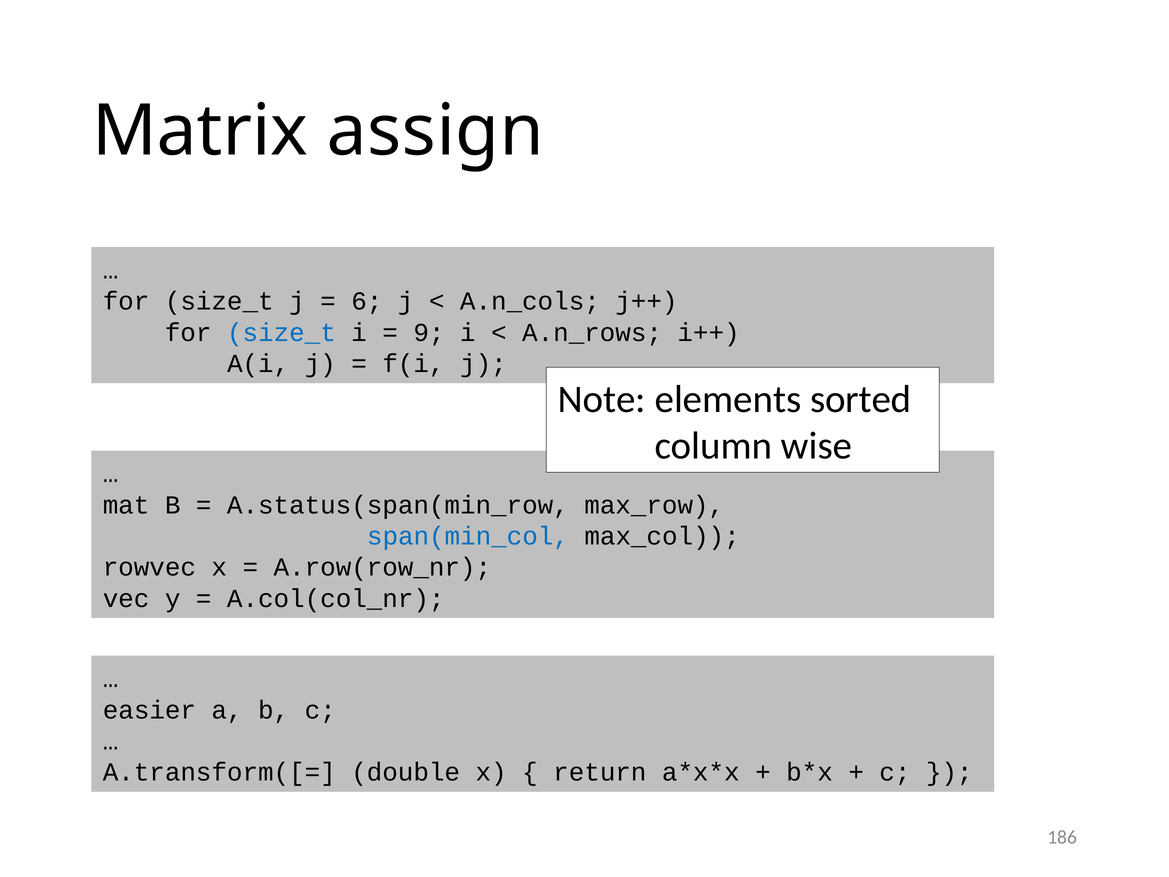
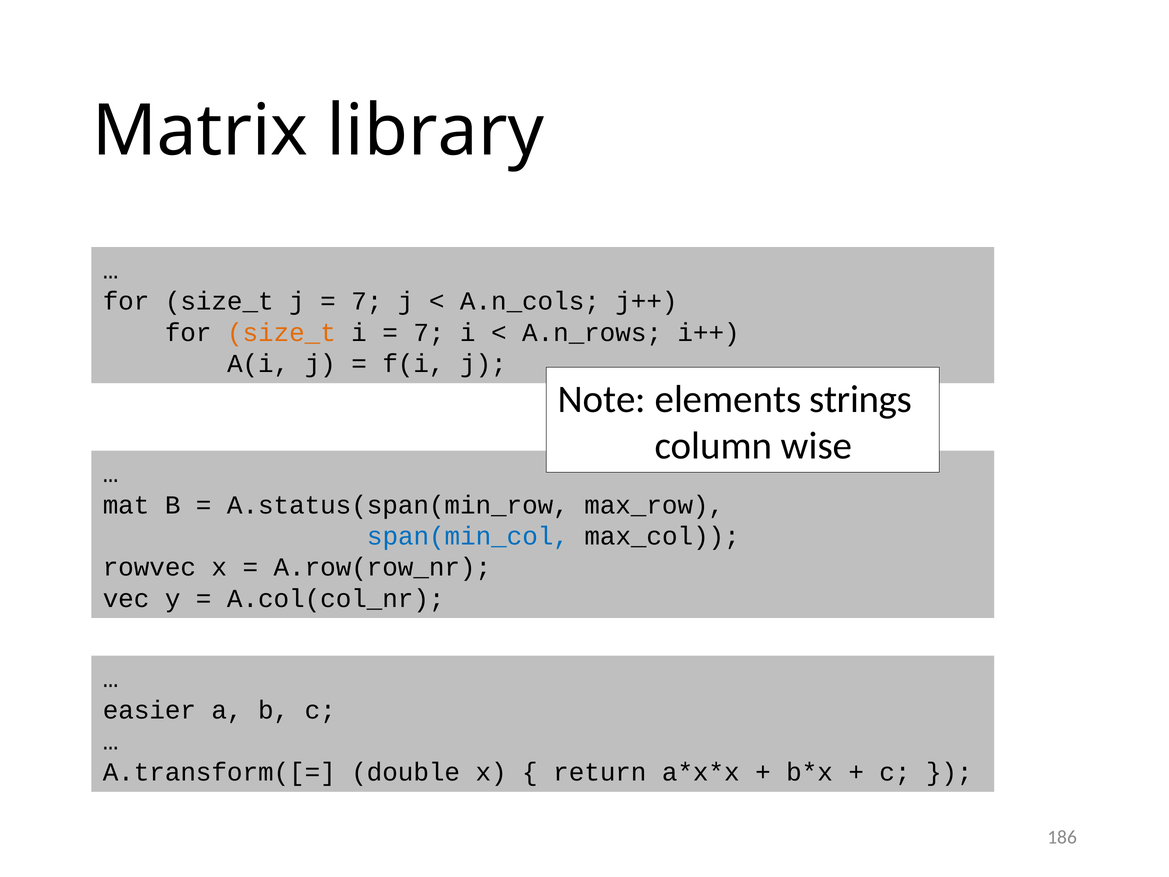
assign: assign -> library (436, 131)
6: 6 -> 7 (367, 301)
size_t colour: blue -> orange (281, 332)
9: 9 -> 7 (429, 332)
sorted: sorted -> strings (861, 399)
